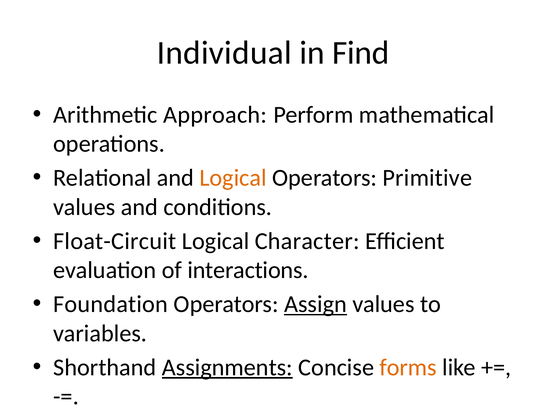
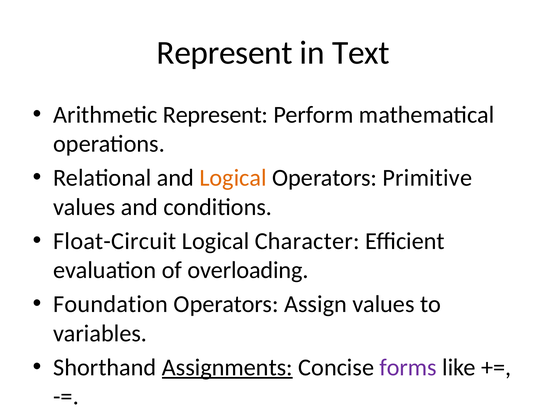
Individual: Individual -> Represent (225, 53)
Find: Find -> Text (361, 53)
Arithmetic Approach: Approach -> Represent (215, 115)
interactions: interactions -> overloading (248, 270)
Assign underline: present -> none (316, 304)
forms colour: orange -> purple (408, 367)
